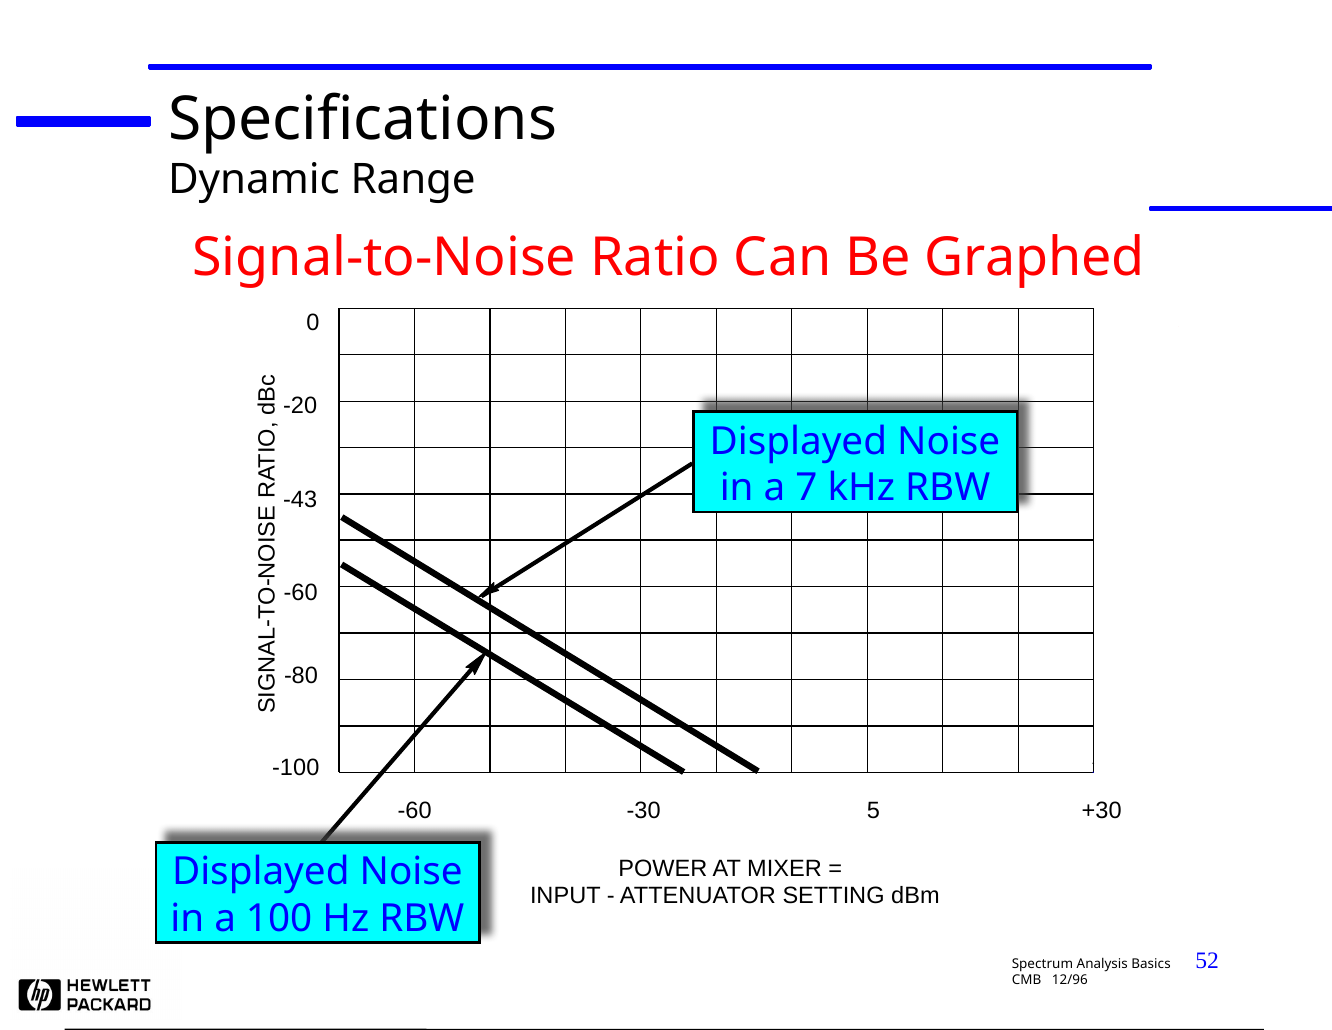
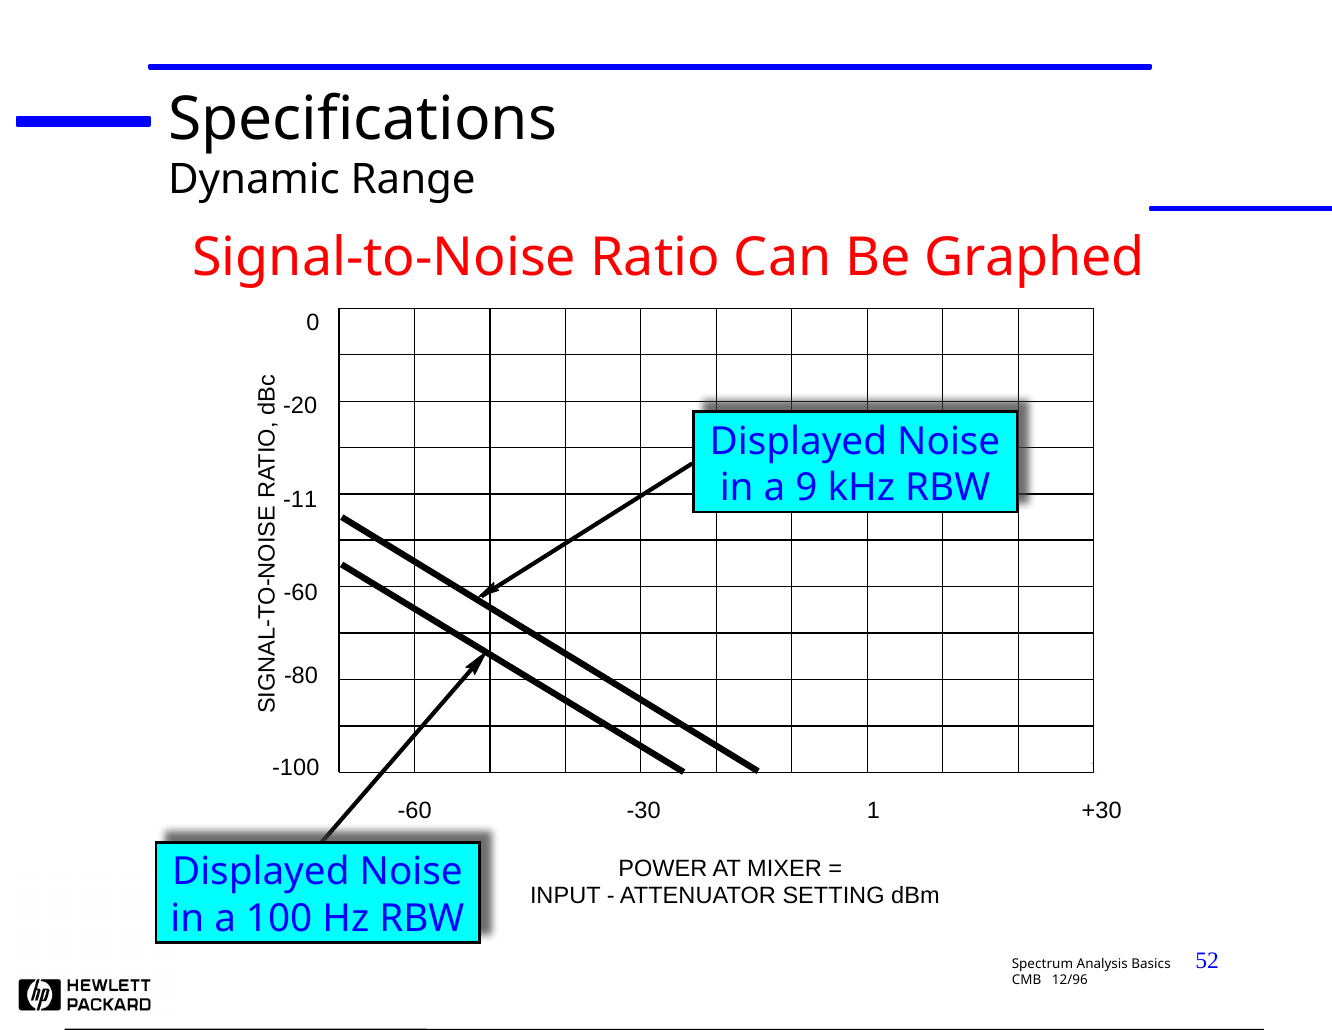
7: 7 -> 9 (806, 487)
-43: -43 -> -11 (300, 499)
5: 5 -> 1 (873, 810)
